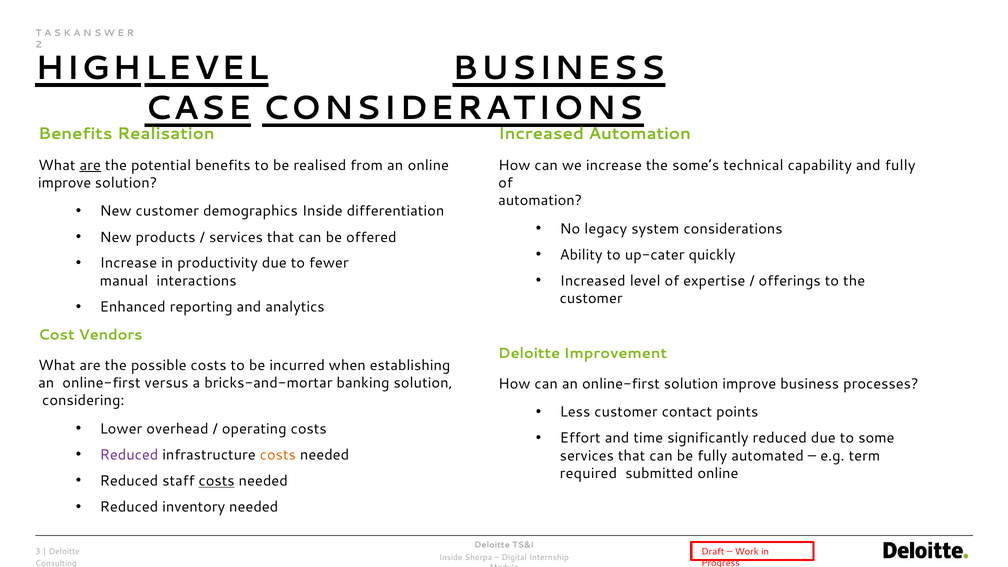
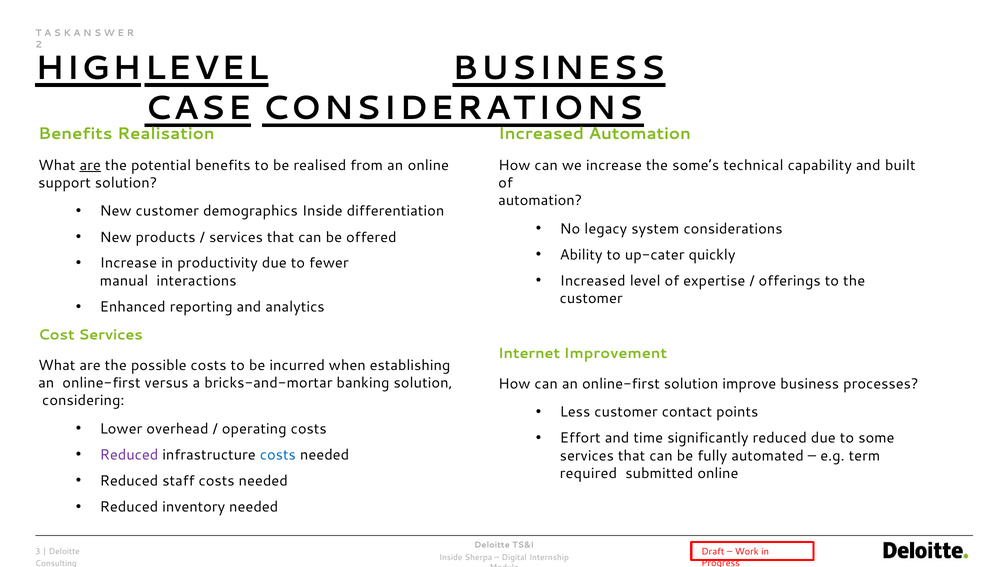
and fully: fully -> built (900, 165)
improve: improve -> support (65, 183)
Cost Vendors: Vendors -> Services (111, 335)
Deloitte: Deloitte -> Internet (529, 354)
costs colour: orange -> blue (278, 455)
costs underline: present -> none (217, 481)
